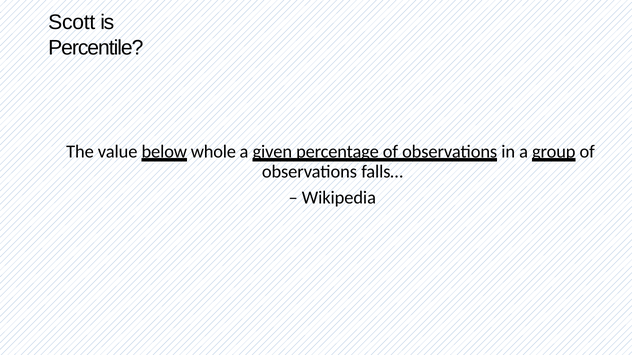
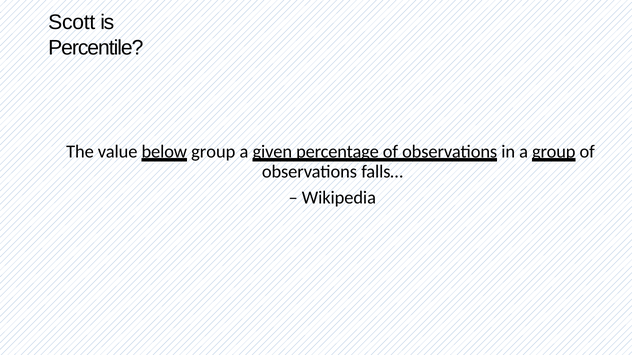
whole: whole -> group (213, 152)
